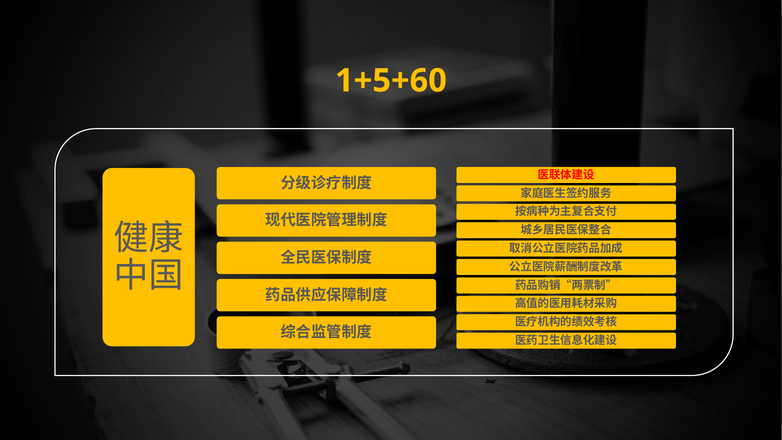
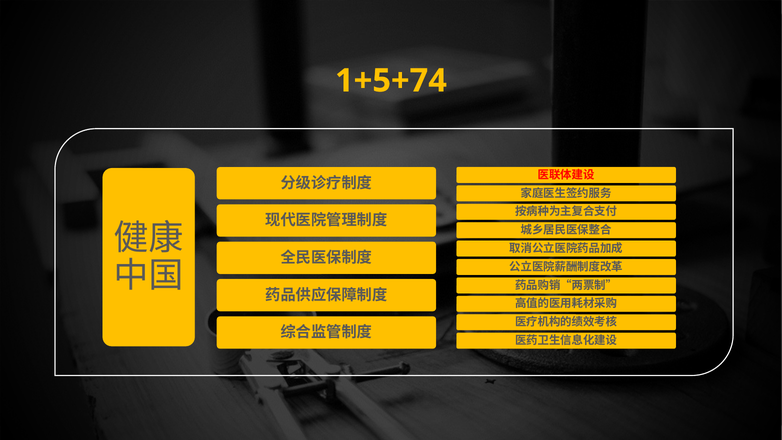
1+5+60: 1+5+60 -> 1+5+74 (391, 81)
